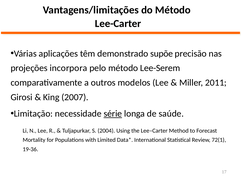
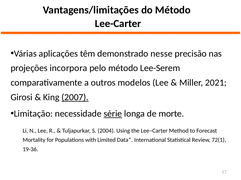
supõe: supõe -> nesse (162, 54)
2011: 2011 -> 2021 (216, 83)
2007 underline: none -> present (75, 98)
saúde: saúde -> morte (171, 114)
